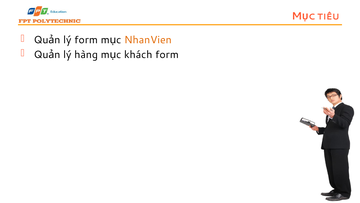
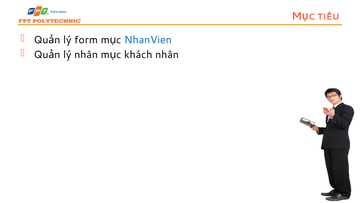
NhanVien colour: orange -> blue (148, 40)
lý hàng: hàng -> nhân (86, 55)
khách form: form -> nhân (167, 55)
